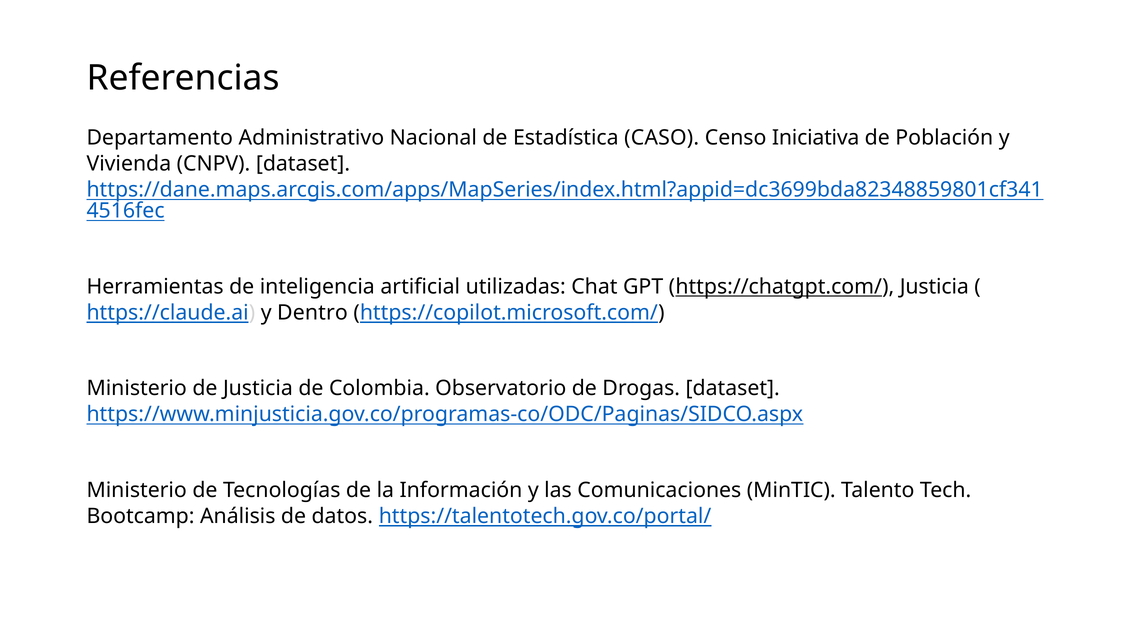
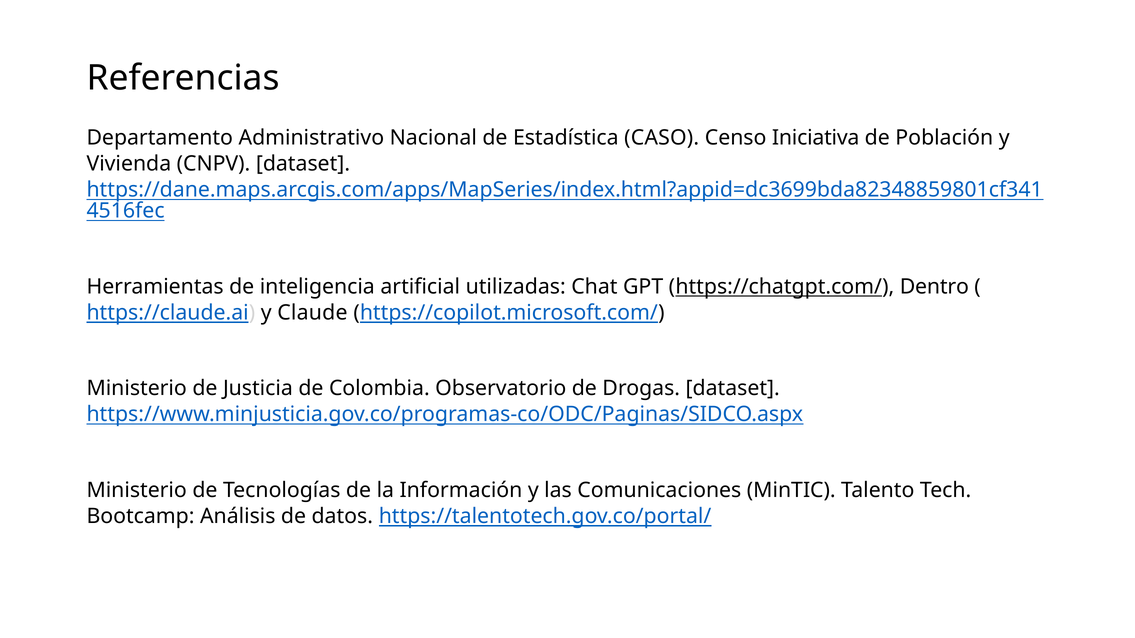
https://chatgpt.com/ Justicia: Justicia -> Dentro (934, 287)
Dentro: Dentro -> Claude (312, 313)
